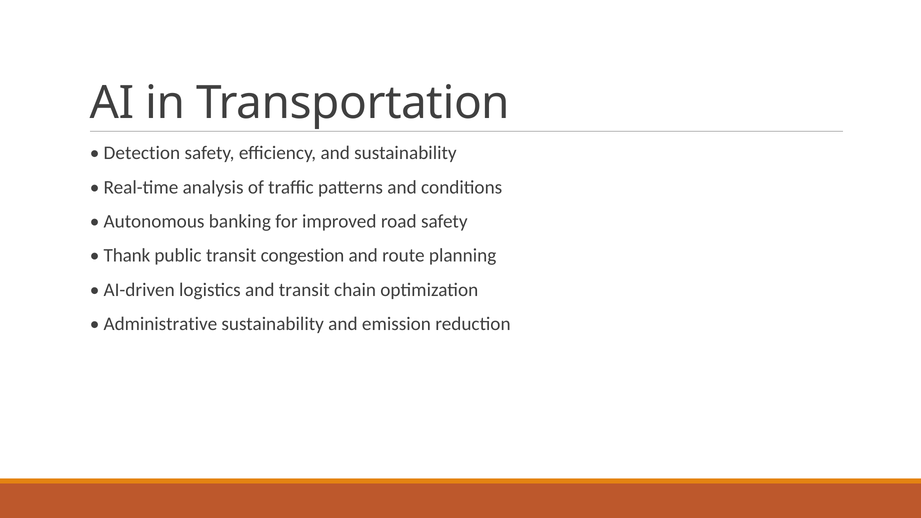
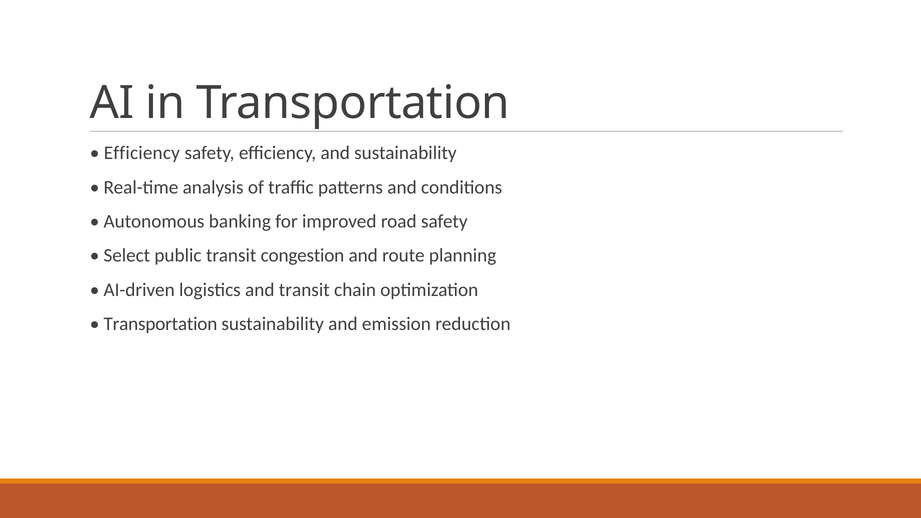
Detection: Detection -> Efficiency (142, 153)
Thank: Thank -> Select (127, 256)
Administrative: Administrative -> Transportation (160, 324)
